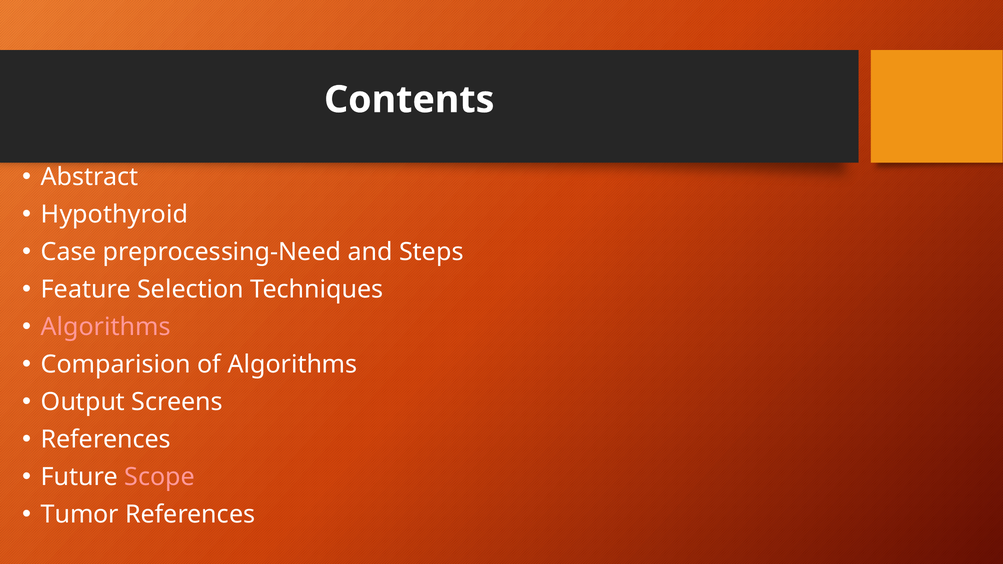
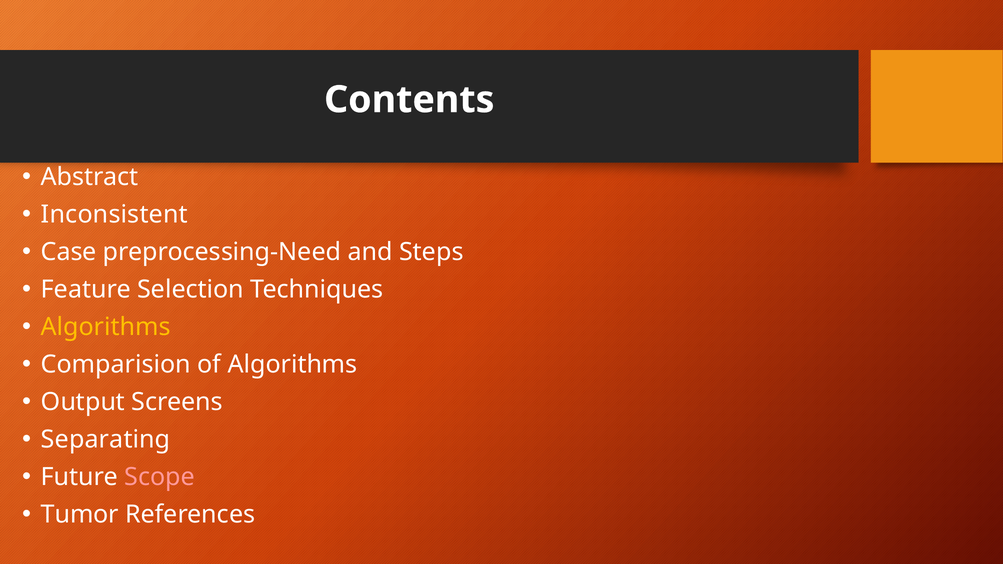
Hypothyroid: Hypothyroid -> Inconsistent (114, 215)
Algorithms colour: pink -> yellow (106, 327)
References: References -> Separating (106, 440)
